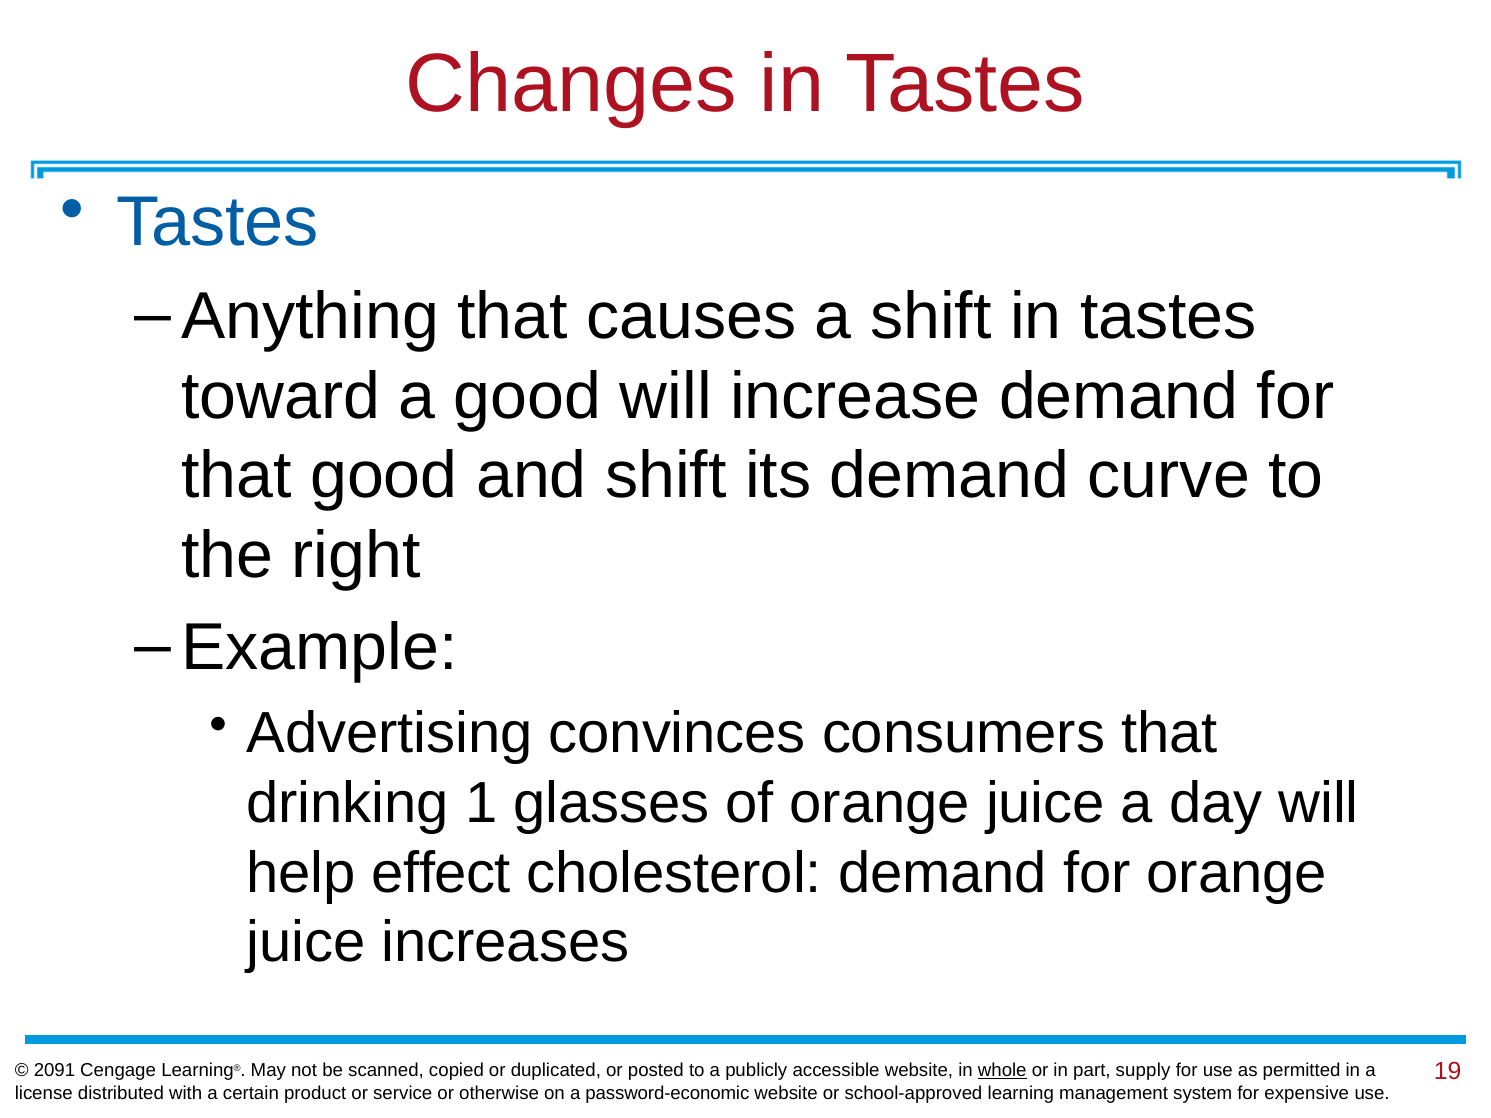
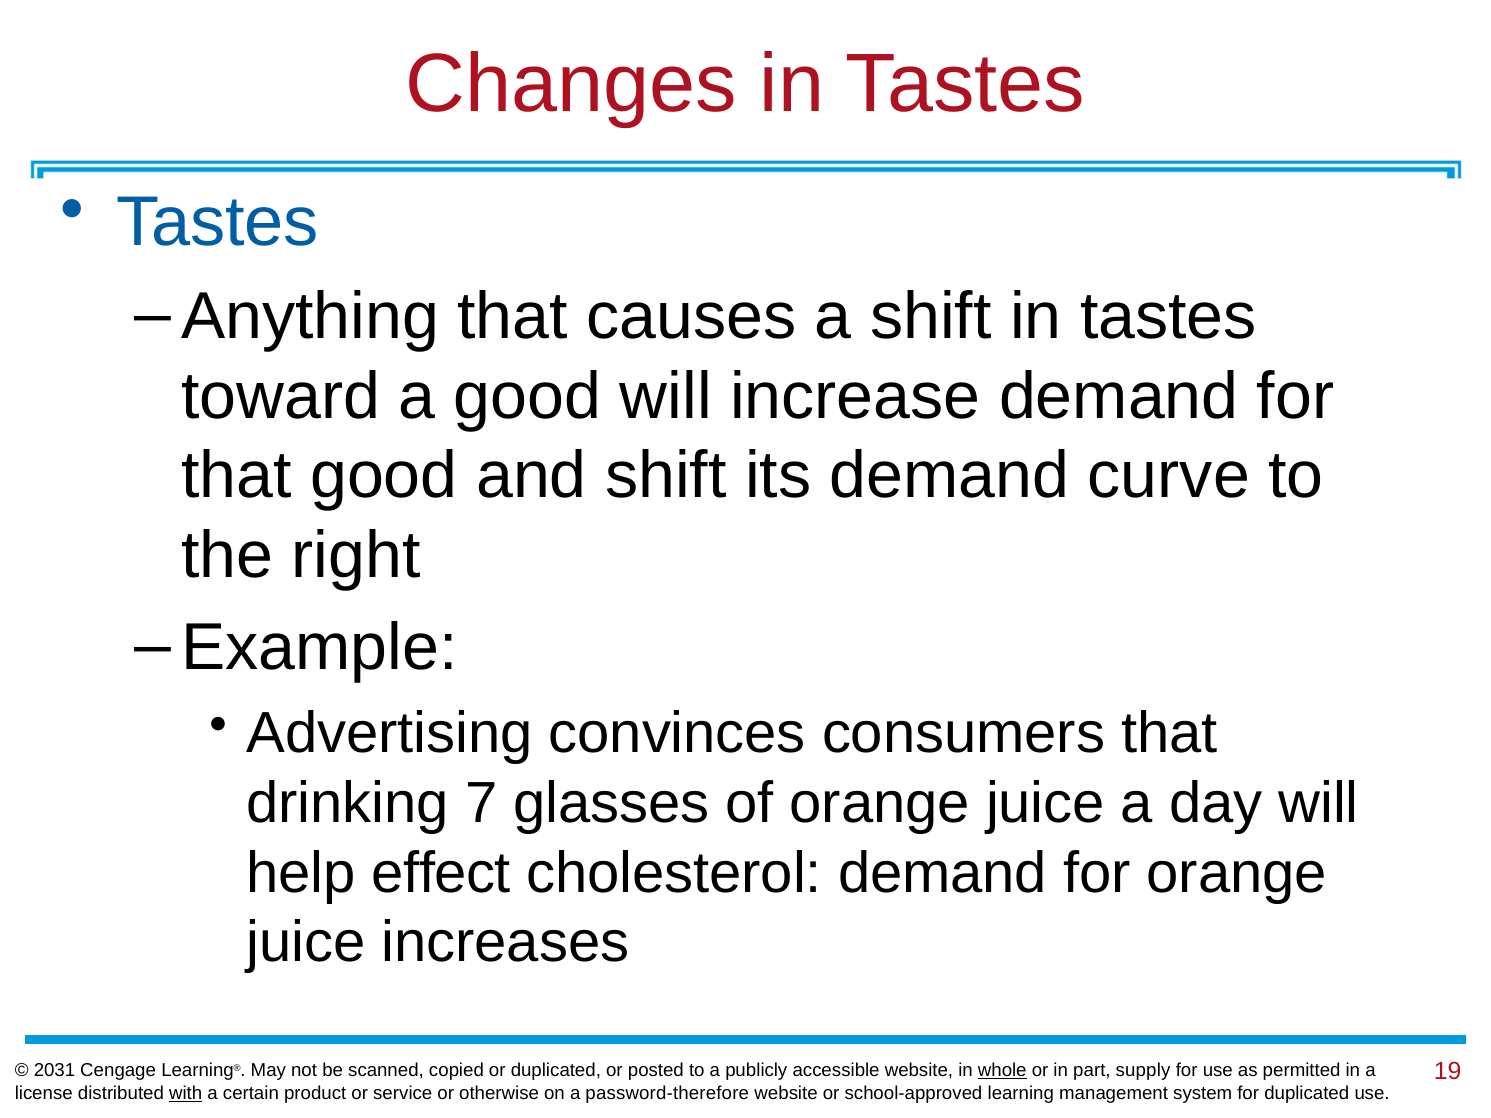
1: 1 -> 7 (481, 803)
2091: 2091 -> 2031 (54, 1071)
with underline: none -> present (186, 1093)
password-economic: password-economic -> password-therefore (667, 1093)
for expensive: expensive -> duplicated (1307, 1093)
